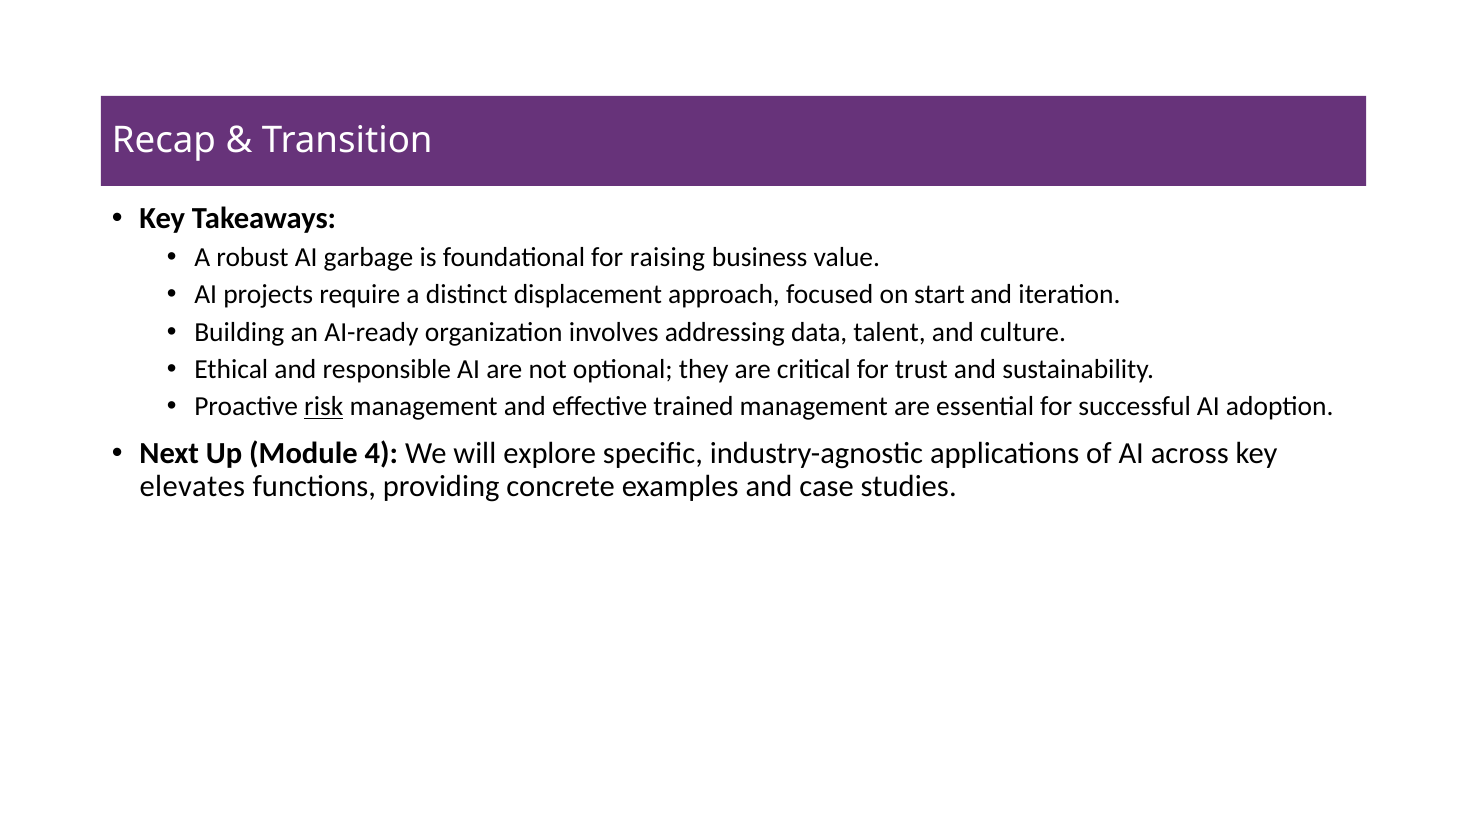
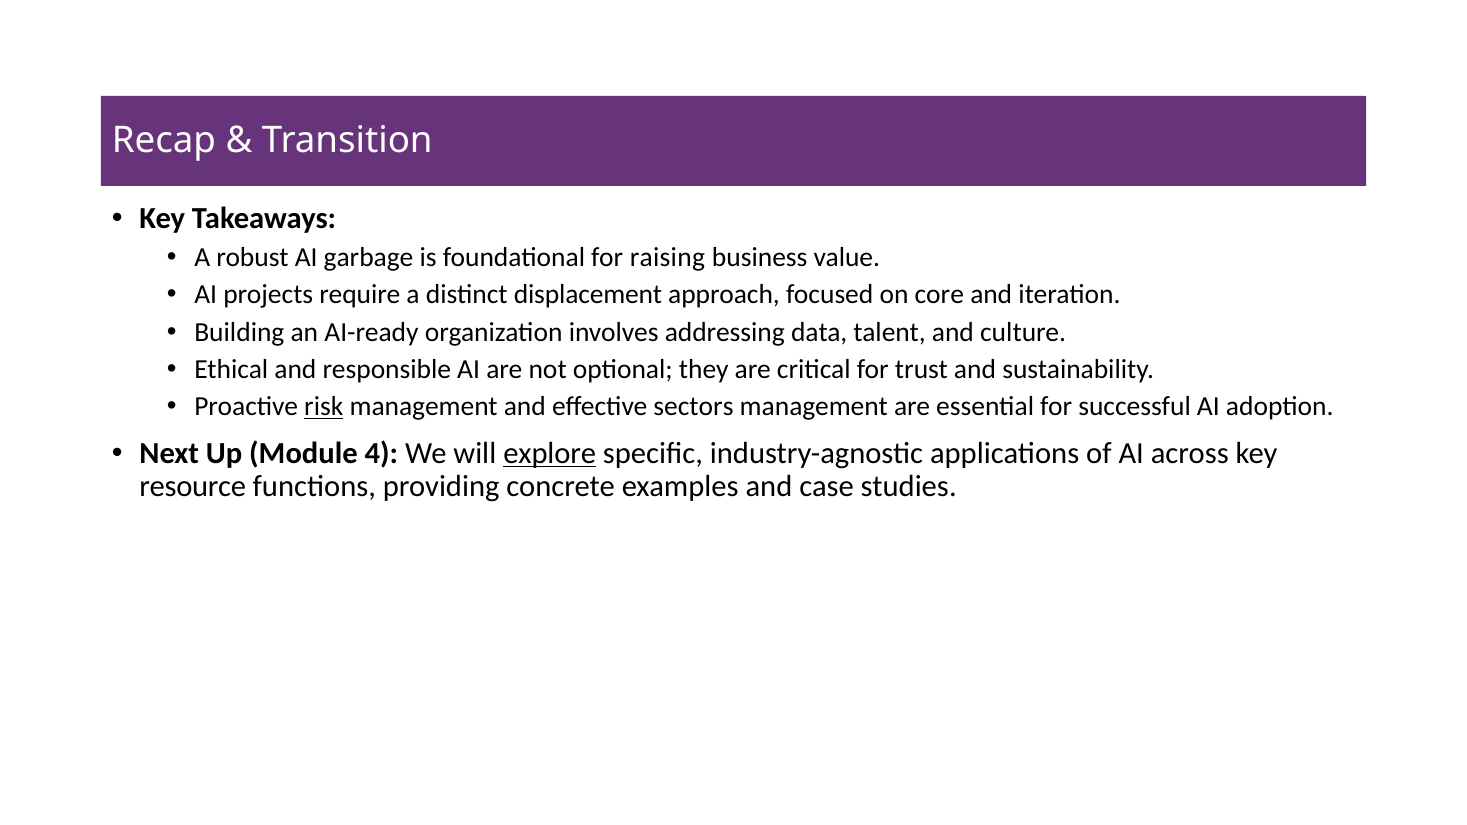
start: start -> core (939, 295)
trained: trained -> sectors (693, 407)
explore underline: none -> present (550, 453)
elevates: elevates -> resource (193, 486)
